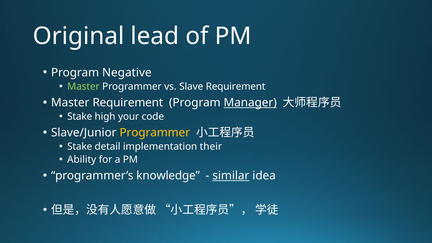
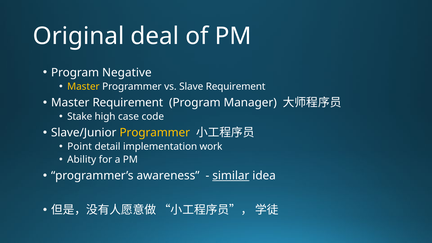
lead: lead -> deal (155, 36)
Master colour: light green -> yellow (83, 86)
Manager underline: present -> none (250, 103)
your: your -> case (129, 117)
Stake: Stake -> Point (80, 147)
their: their -> work (211, 147)
knowledge: knowledge -> awareness (168, 176)
